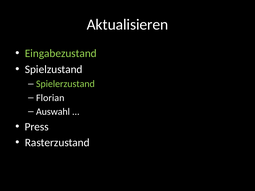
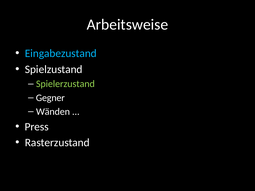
Aktualisieren: Aktualisieren -> Arbeitsweise (127, 25)
Eingabezustand colour: light green -> light blue (61, 53)
Florian: Florian -> Gegner (50, 98)
Auswahl: Auswahl -> Wänden (53, 112)
